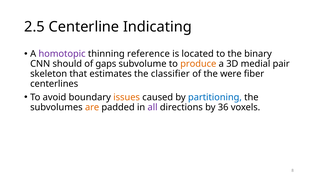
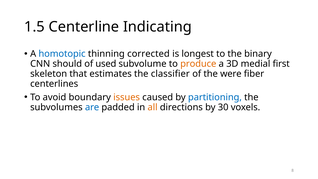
2.5: 2.5 -> 1.5 (35, 27)
homotopic colour: purple -> blue (62, 54)
reference: reference -> corrected (148, 54)
located: located -> longest (198, 54)
gaps: gaps -> used (106, 64)
pair: pair -> first (281, 64)
are colour: orange -> blue (92, 107)
all colour: purple -> orange (153, 107)
36: 36 -> 30 (223, 107)
